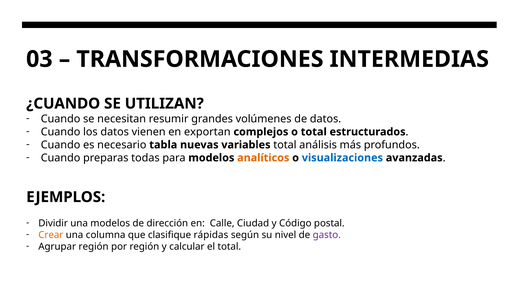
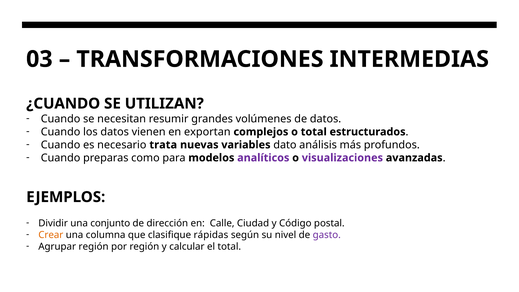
tabla: tabla -> trata (163, 145)
variables total: total -> dato (285, 145)
todas: todas -> como (145, 158)
analíticos colour: orange -> purple (263, 158)
visualizaciones colour: blue -> purple (342, 158)
una modelos: modelos -> conjunto (110, 223)
